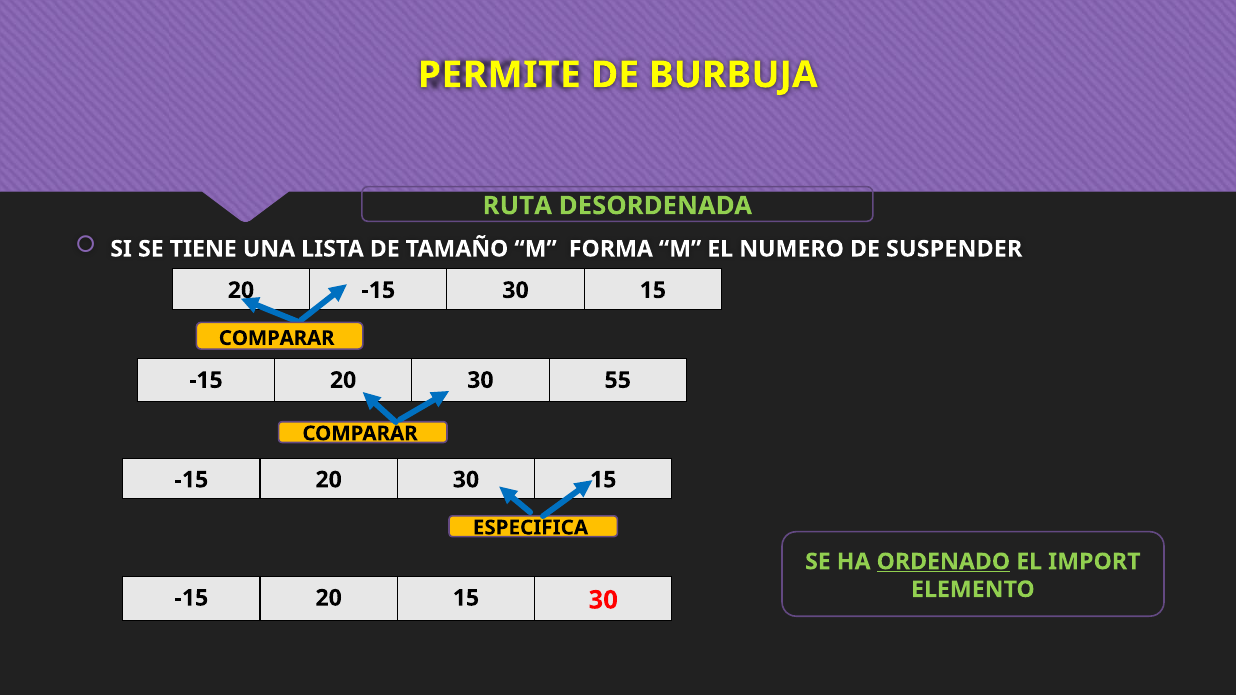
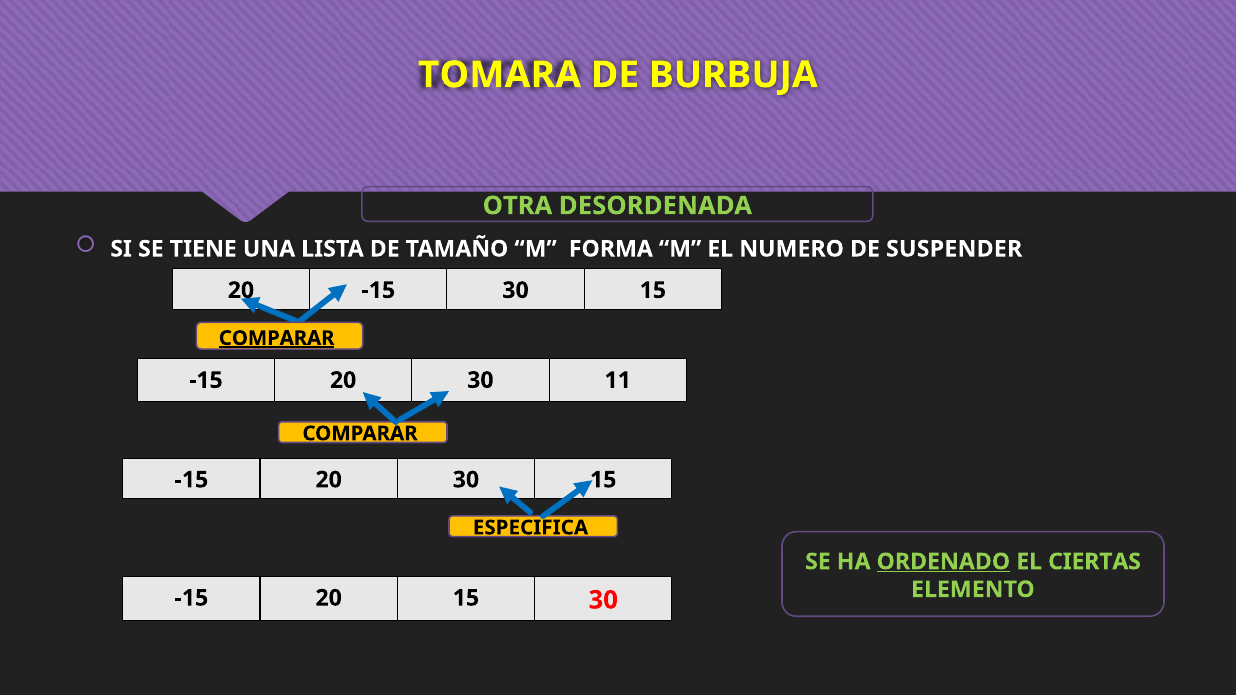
PERMITE: PERMITE -> TOMARA (499, 75)
RUTA: RUTA -> OTRA (517, 206)
COMPARAR underline: none -> present (277, 338)
55: 55 -> 11 (618, 380)
IMPORT: IMPORT -> CIERTAS (1095, 562)
